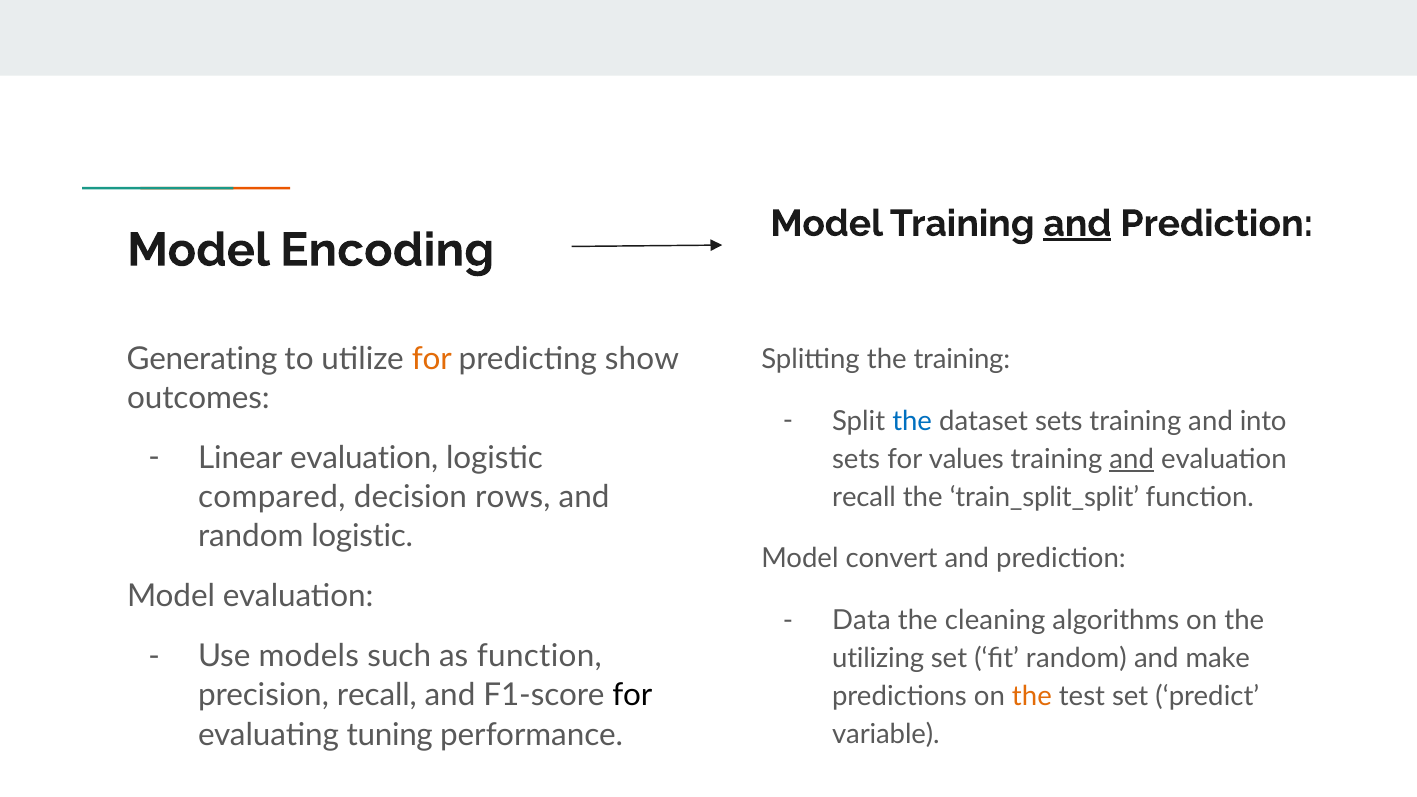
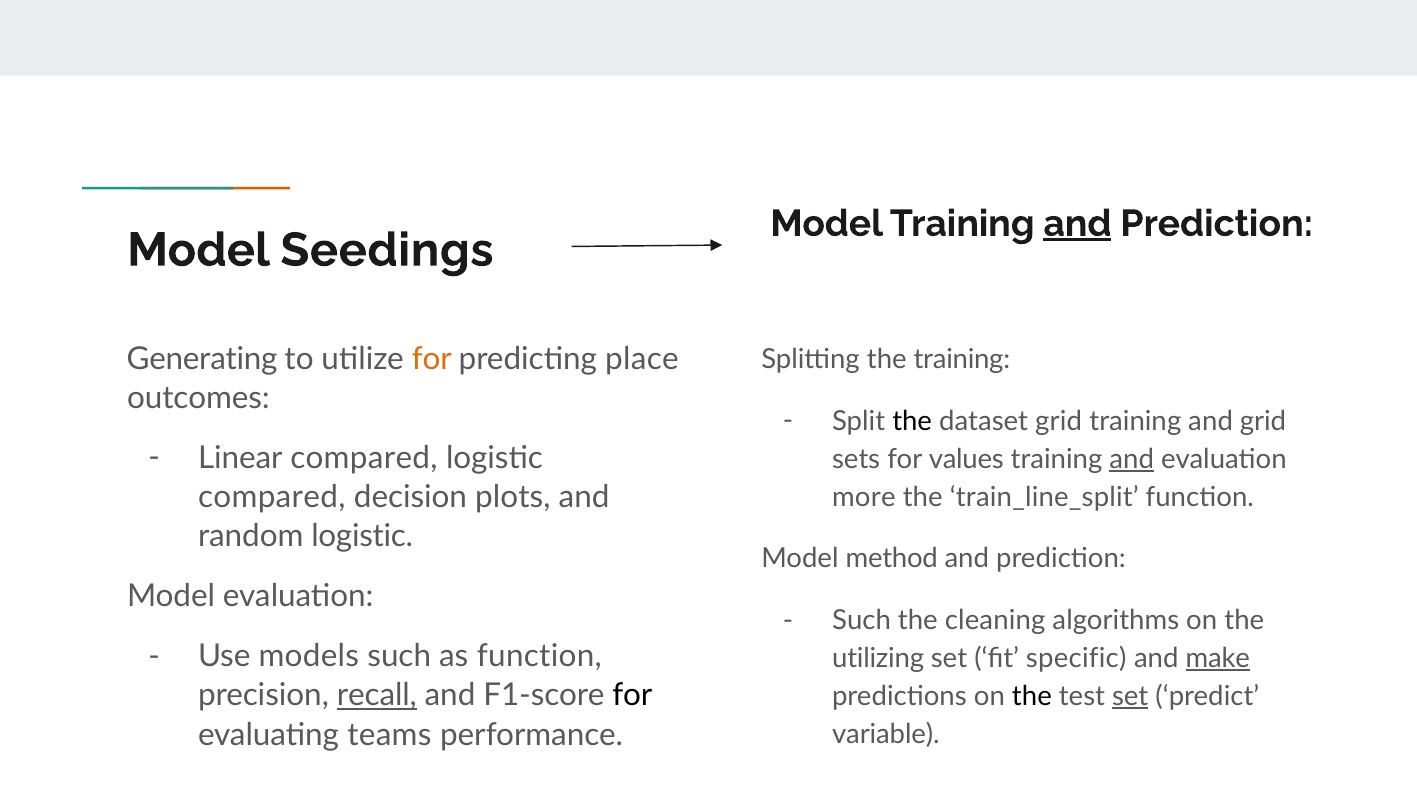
Encoding: Encoding -> Seedings (387, 250)
show: show -> place (642, 359)
the colour: blue -> black (912, 421)
dataset sets: sets -> grid (1059, 421)
and into: into -> grid (1263, 421)
Linear evaluation: evaluation -> compared (364, 458)
rows: rows -> plots (513, 497)
recall: recall -> more (864, 497)
train_split_split: train_split_split -> train_line_split (1044, 497)
convert: convert -> method (892, 559)
Data: Data -> Such (862, 620)
fit random: random -> specific (1076, 658)
make underline: none -> present (1218, 658)
recall underline: none -> present (377, 696)
the colour: orange -> black (1032, 696)
set underline: none -> present (1130, 696)
tuning: tuning -> teams (389, 735)
